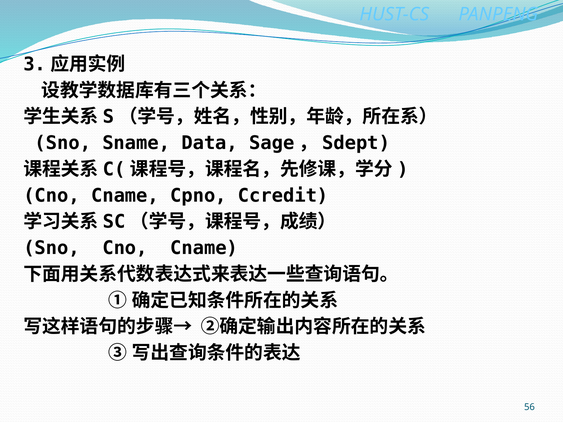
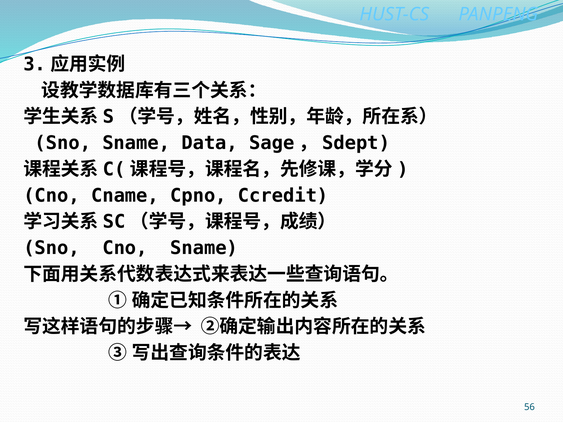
Sno Cno Cname: Cname -> Sname (204, 248)
